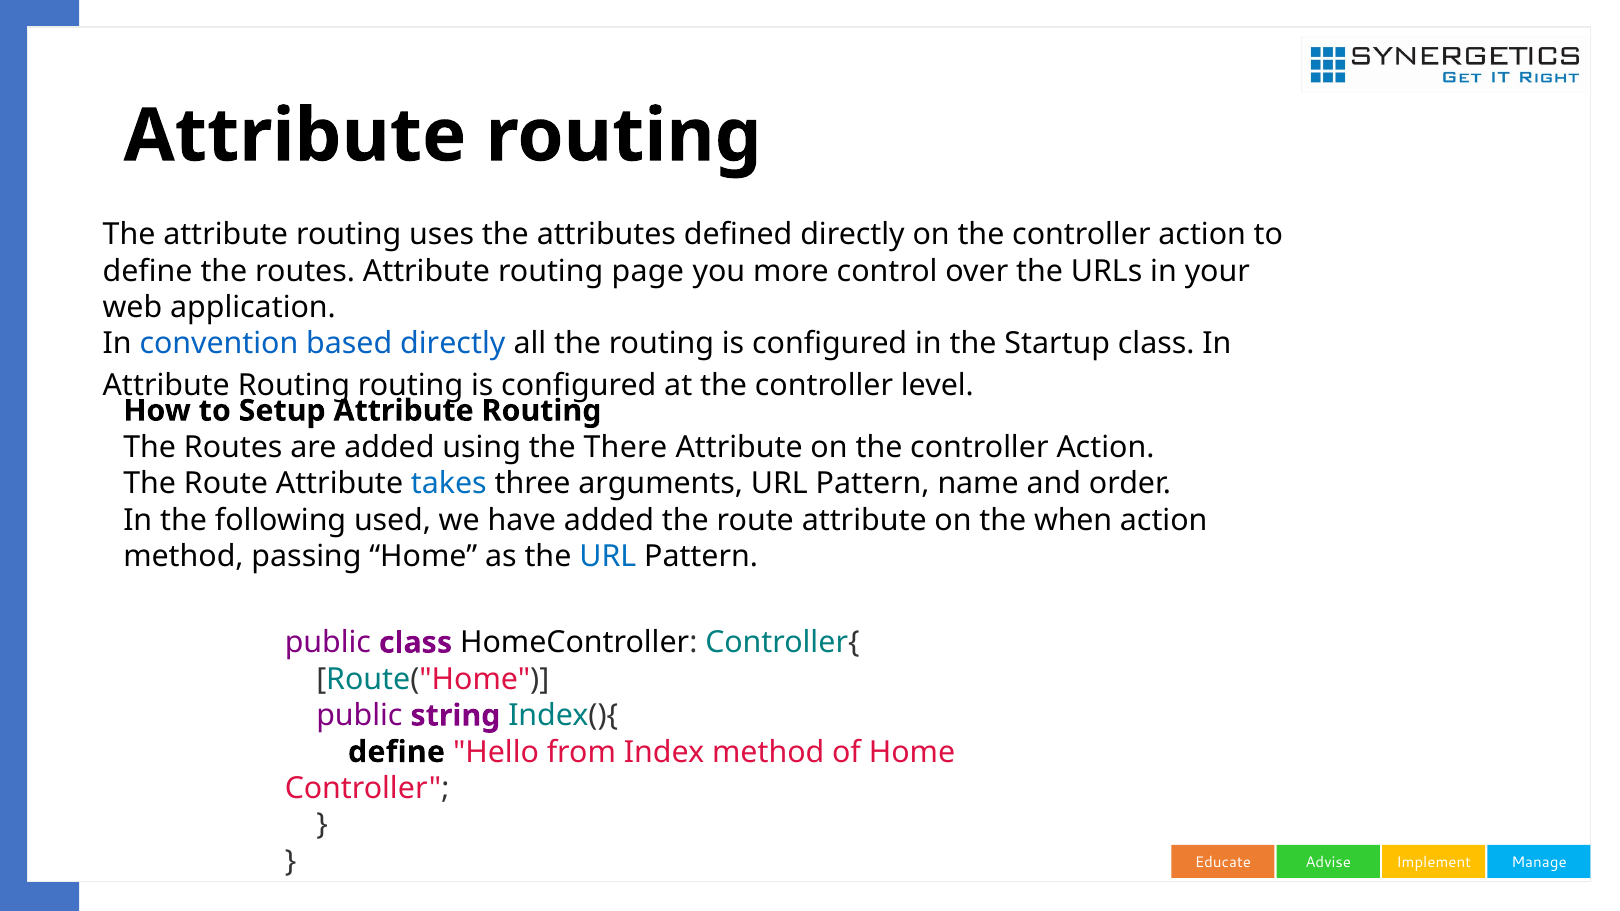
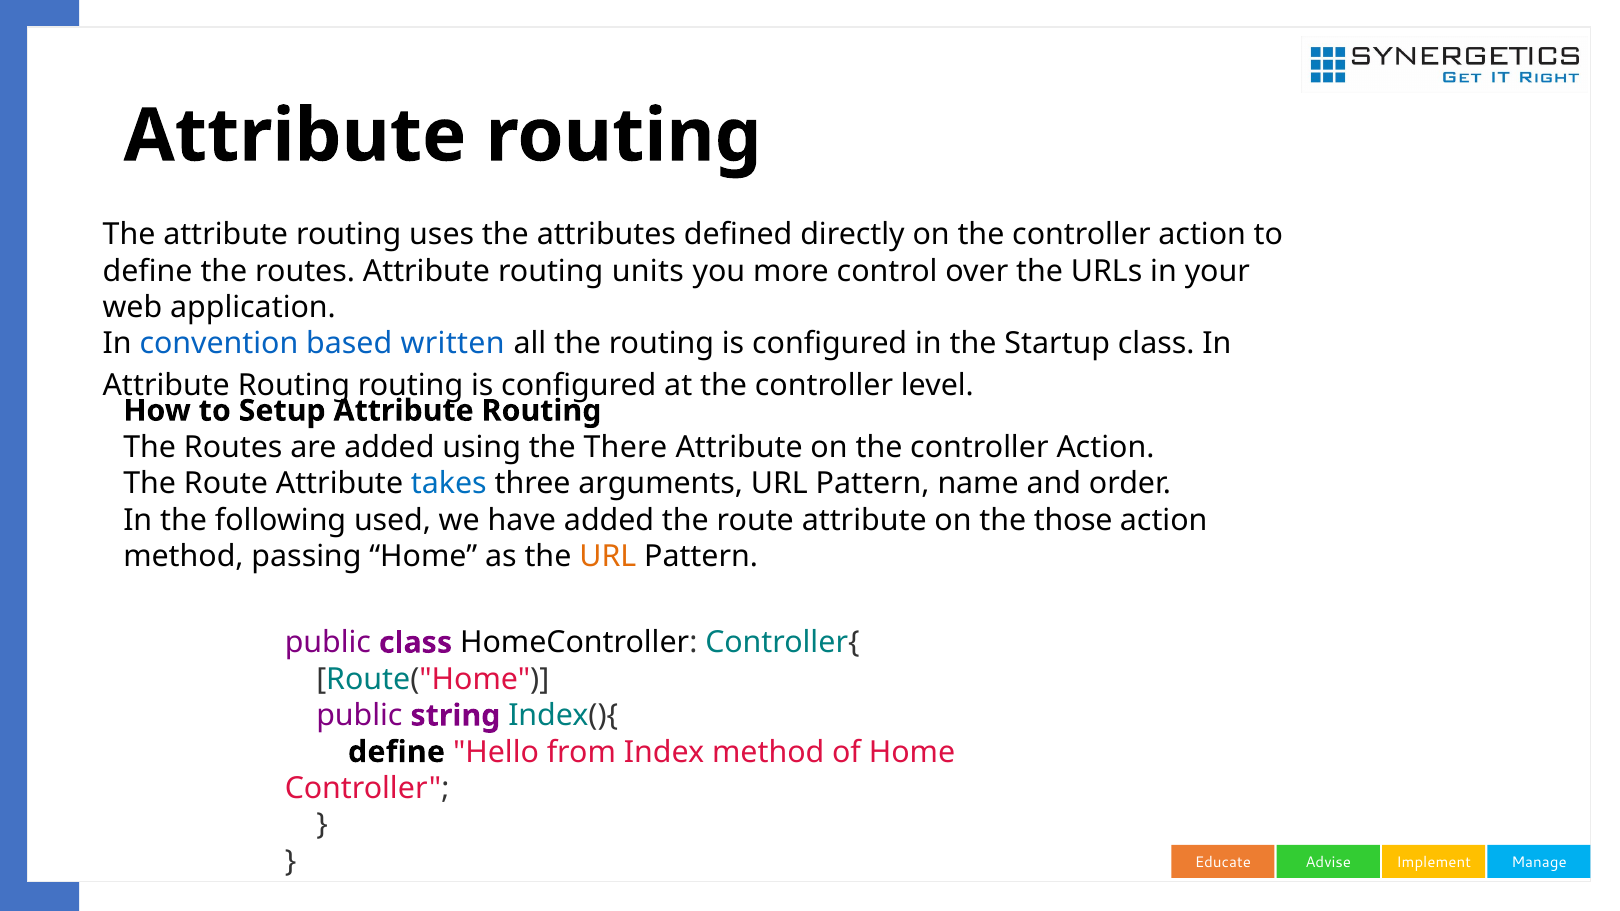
page: page -> units (648, 271)
based directly: directly -> written (453, 344)
when: when -> those (1073, 520)
URL colour: blue -> orange (608, 557)
